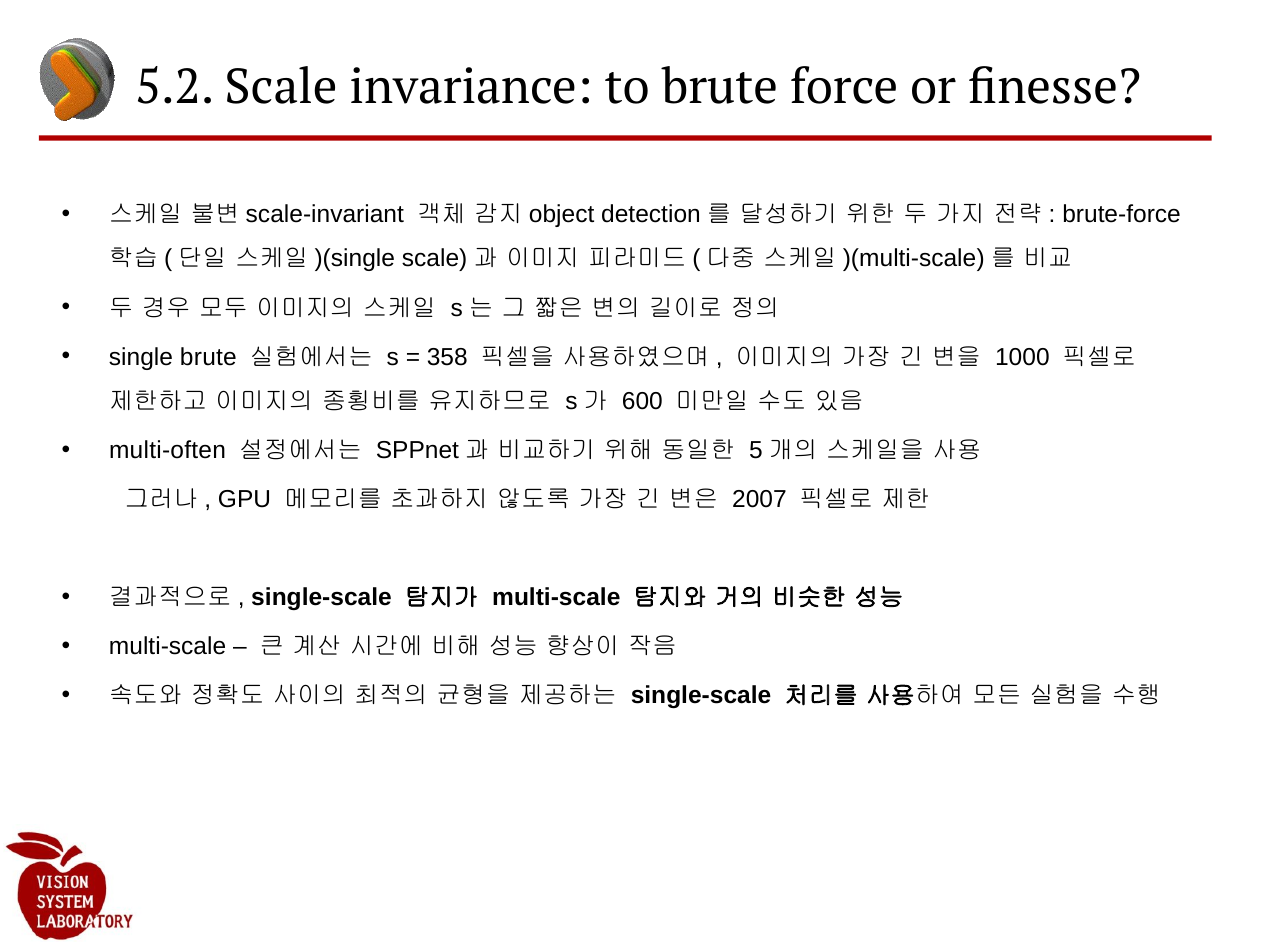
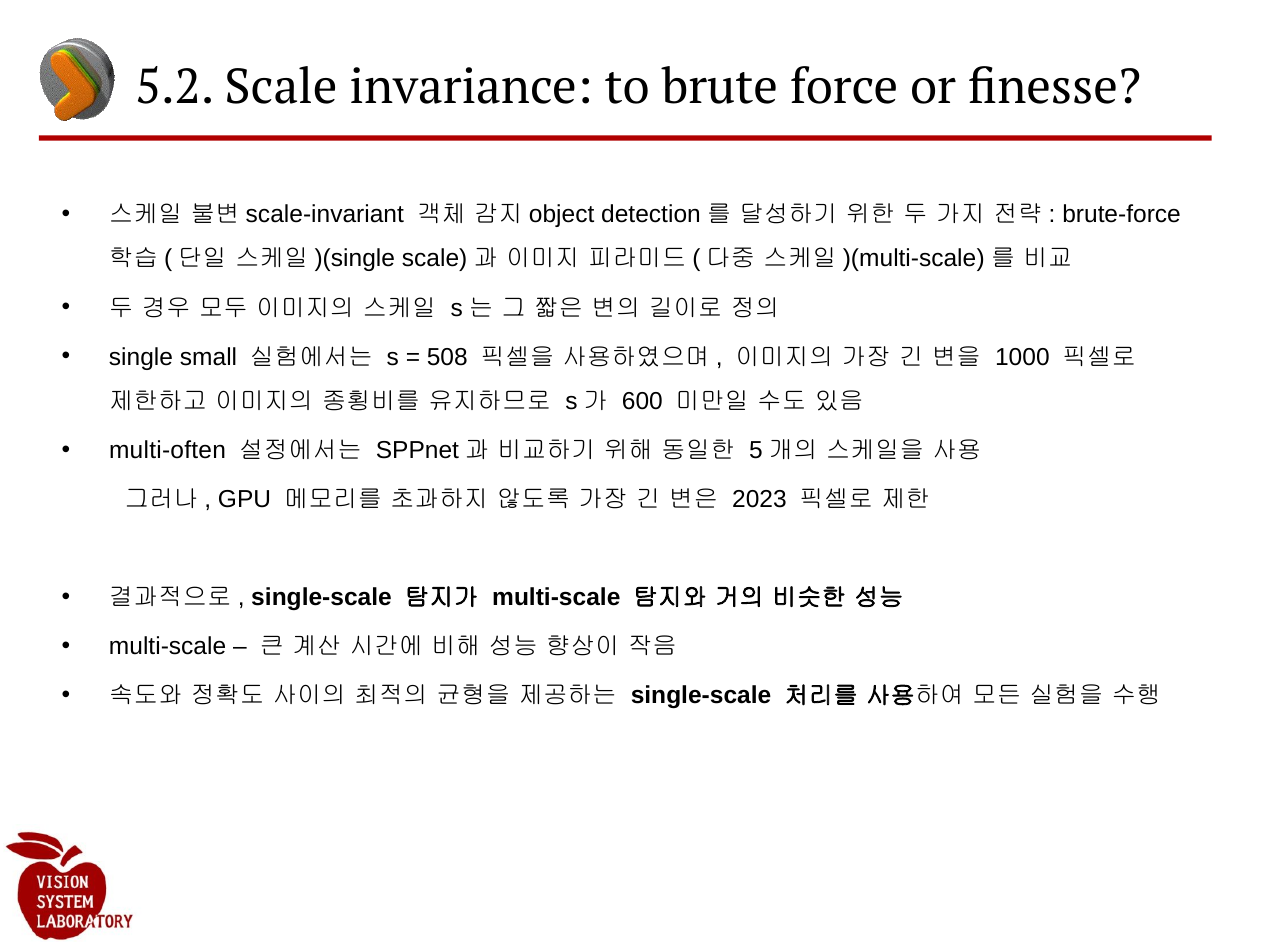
single brute: brute -> small (209, 357)
358: 358 -> 508 (447, 357)
2007: 2007 -> 2023 (759, 499)
